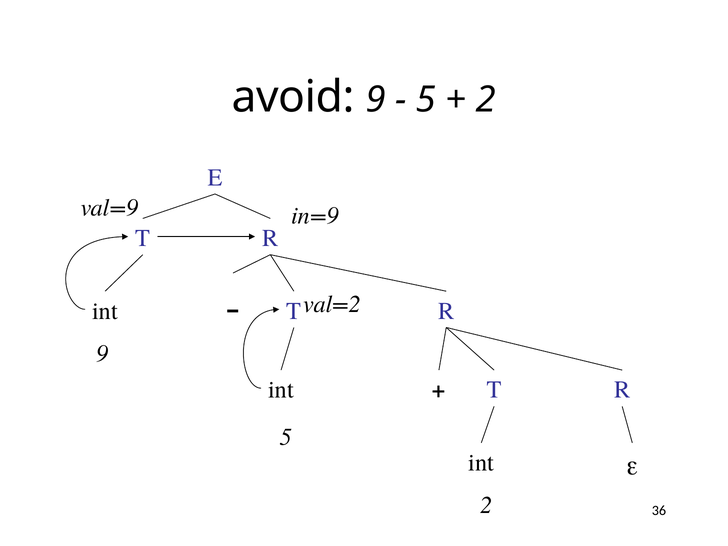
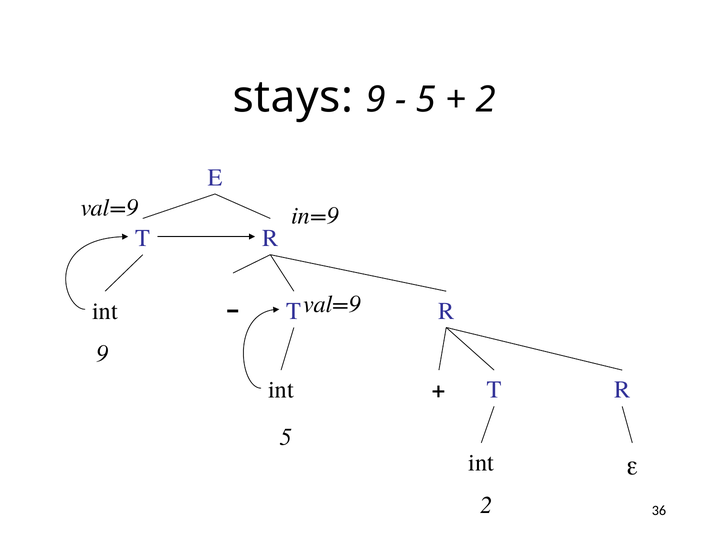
avoid: avoid -> stays (293, 97)
val=2: val=2 -> val=9 (332, 304)
